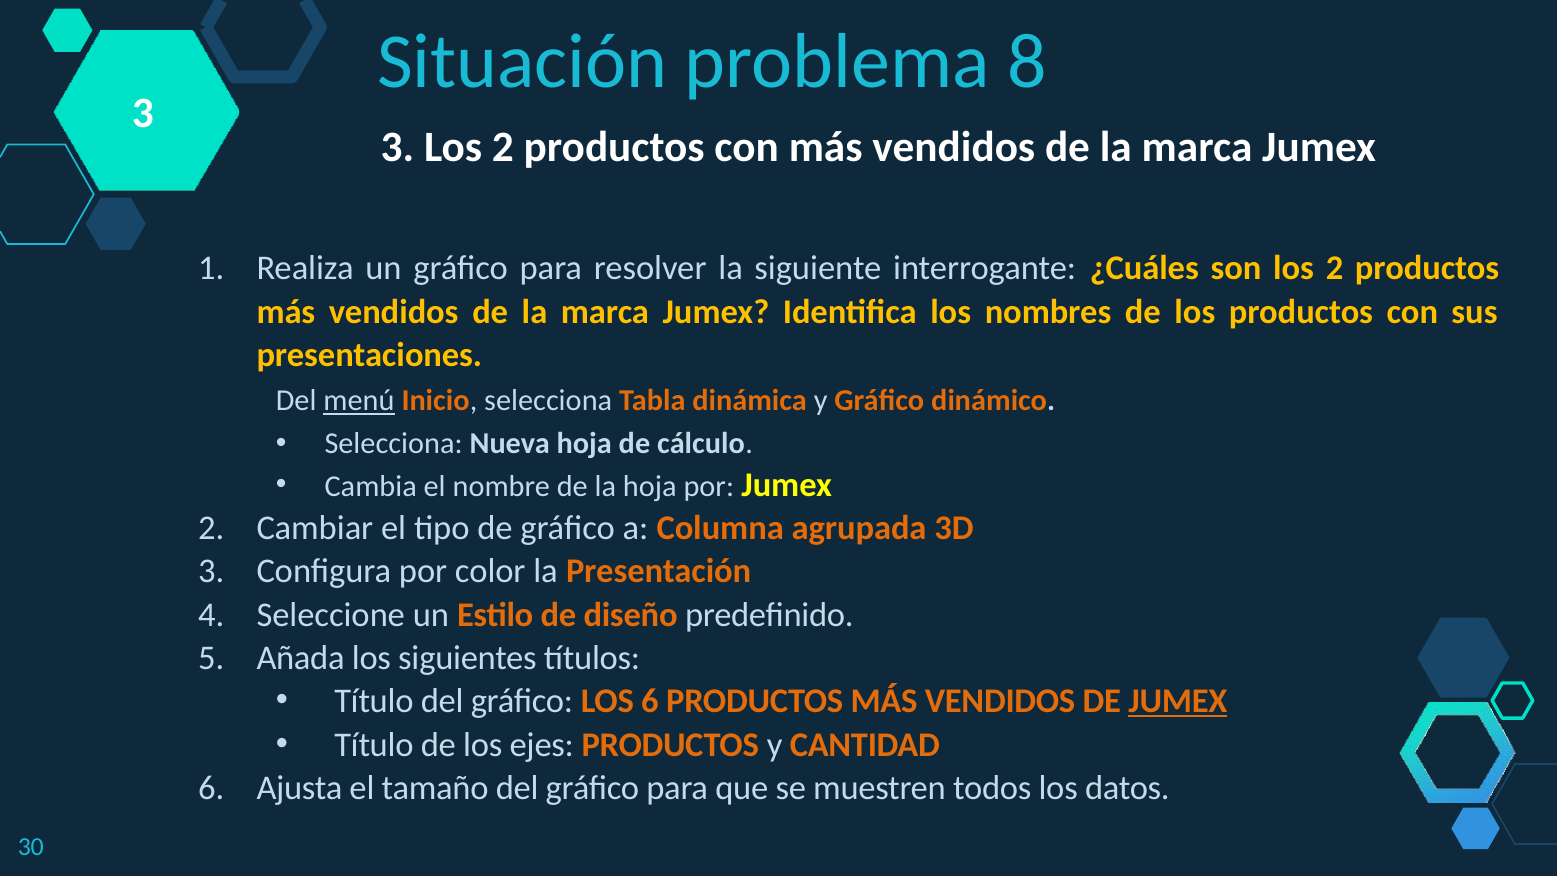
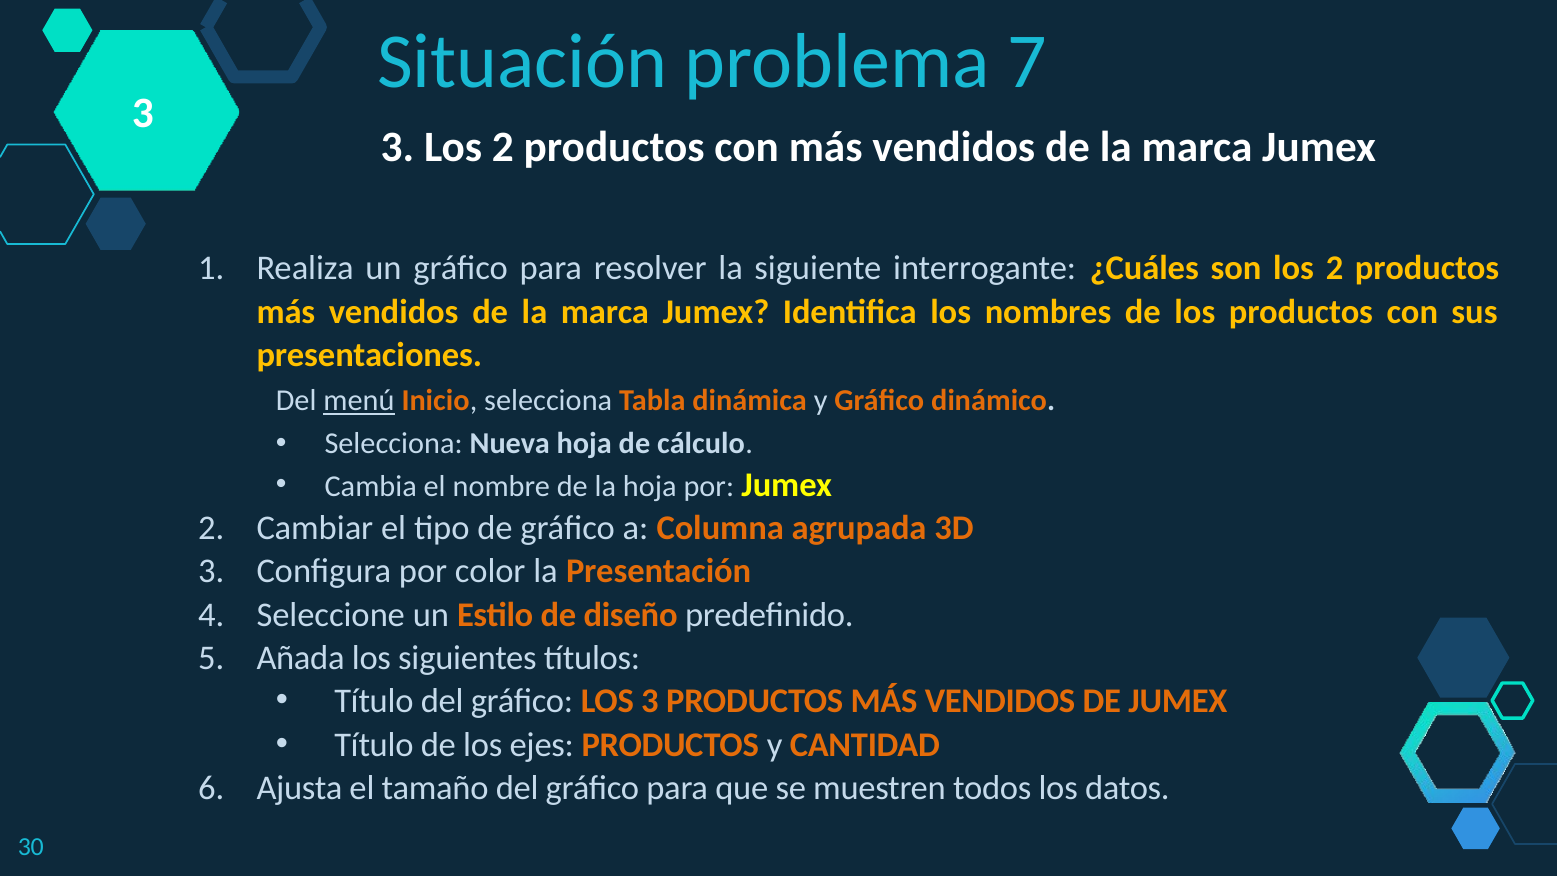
8: 8 -> 7 (1027, 62)
LOS 6: 6 -> 3 (650, 701)
JUMEX underline: present -> none (1178, 701)
